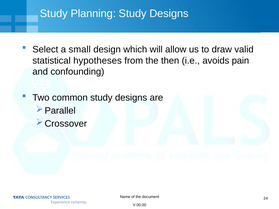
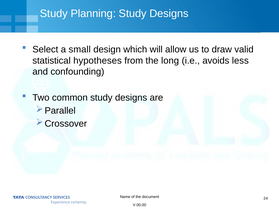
then: then -> long (170, 61)
pain: pain -> less (240, 61)
